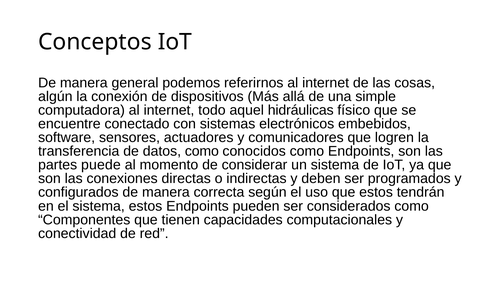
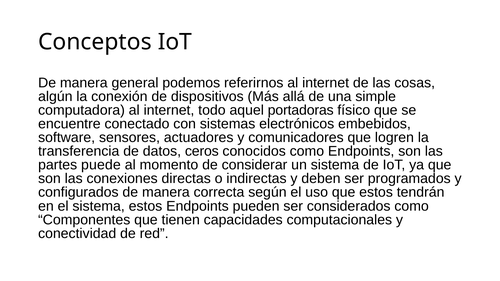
hidráulicas: hidráulicas -> portadoras (301, 110)
datos como: como -> ceros (202, 151)
